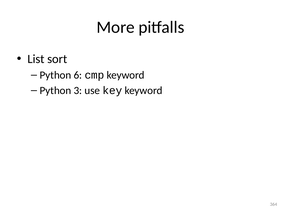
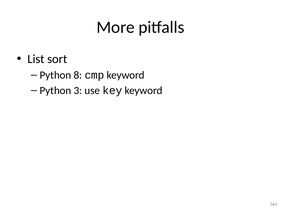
6: 6 -> 8 (78, 75)
